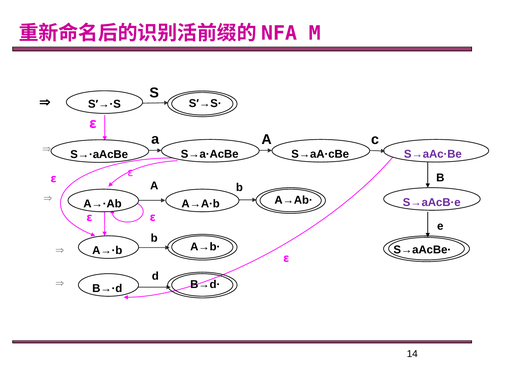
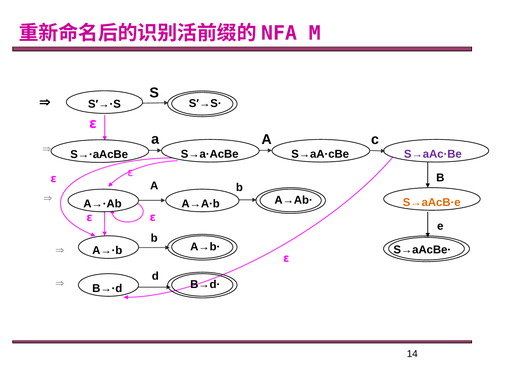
S→aAcB·e colour: purple -> orange (432, 202)
